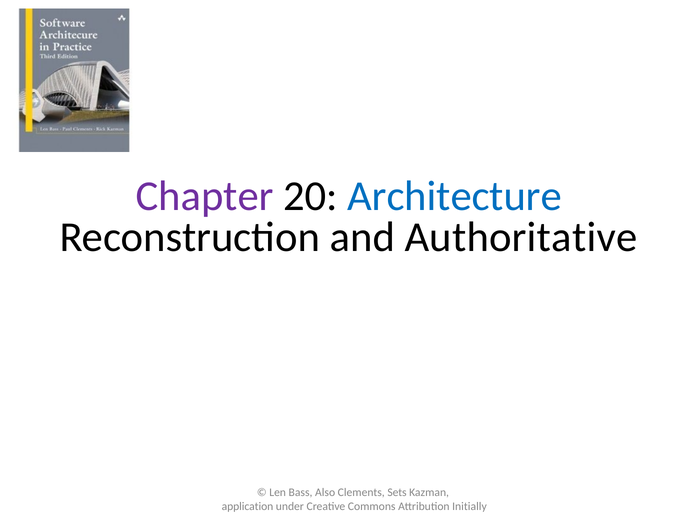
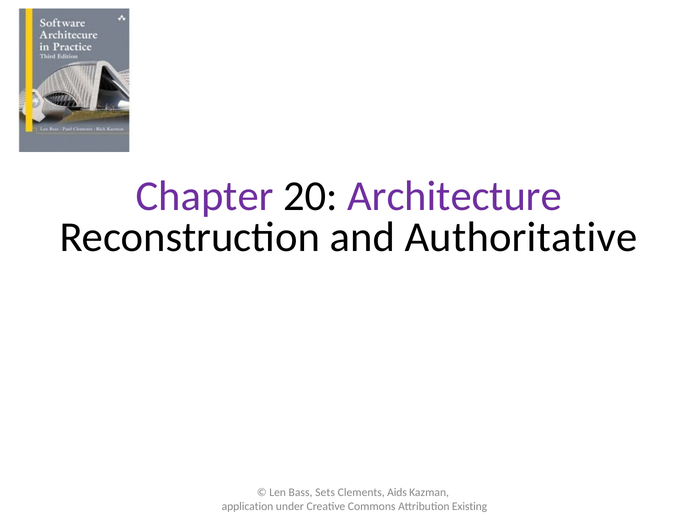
Architecture colour: blue -> purple (455, 196)
Also: Also -> Sets (325, 493)
Sets: Sets -> Aids (397, 493)
Initially: Initially -> Existing (470, 507)
